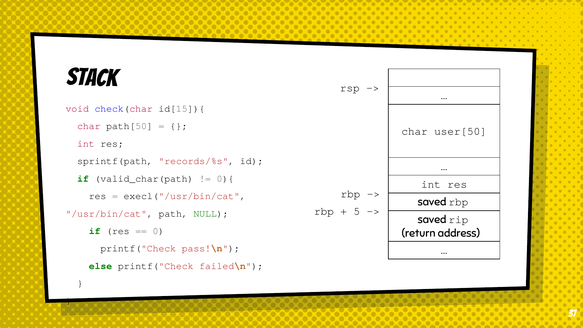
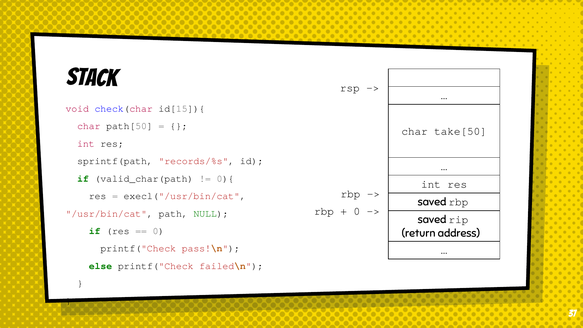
user[50: user[50 -> take[50 (461, 131)
5: 5 -> 0 (357, 211)
